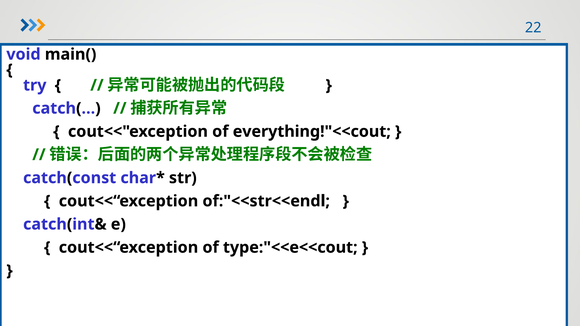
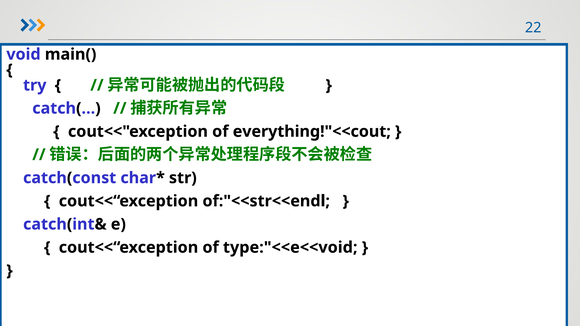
type:"<<e<<cout: type:"<<e<<cout -> type:"<<e<<void (290, 248)
